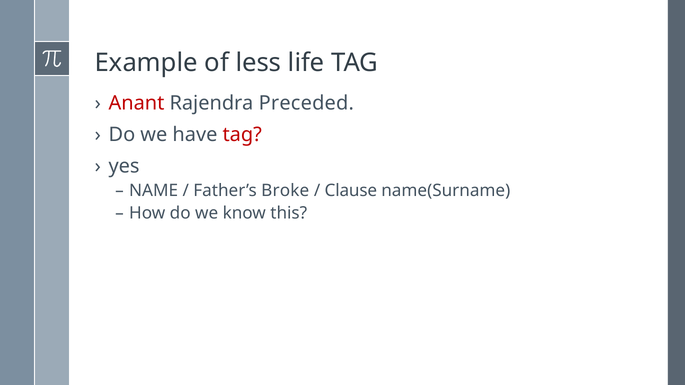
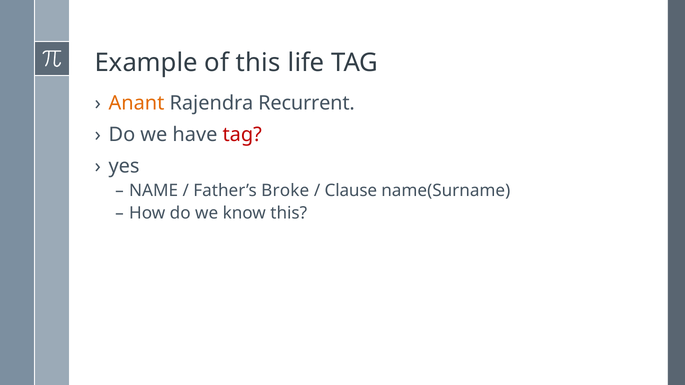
of less: less -> this (258, 63)
Anant colour: red -> orange (136, 103)
Preceded: Preceded -> Recurrent (306, 103)
